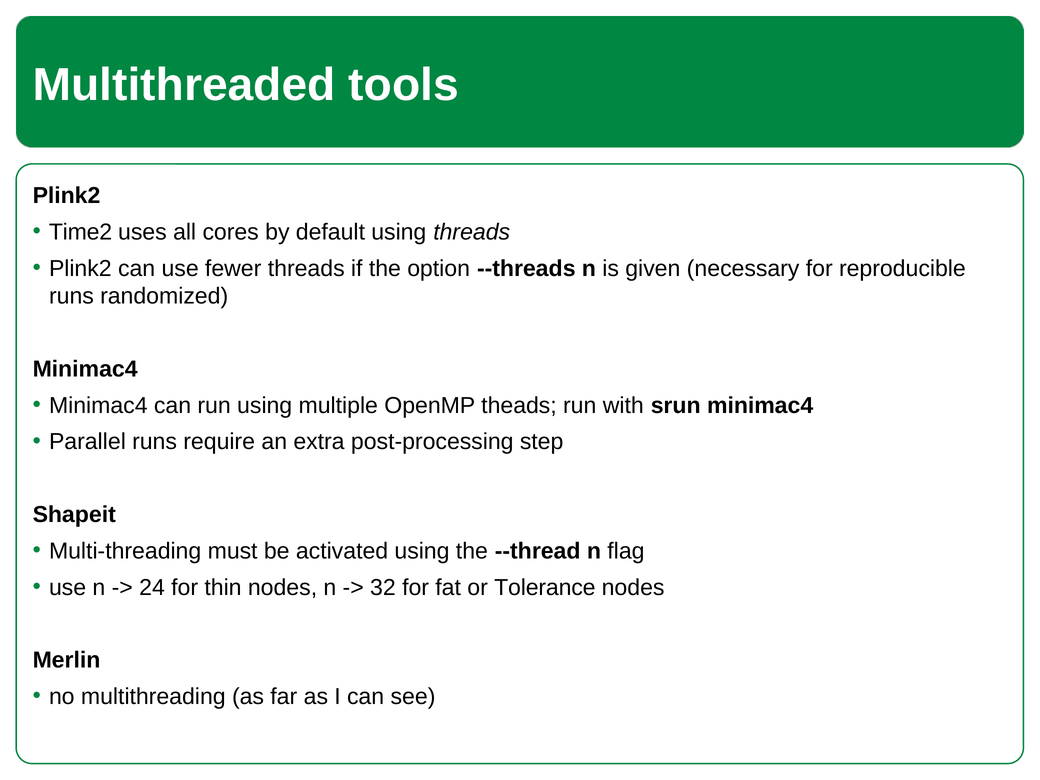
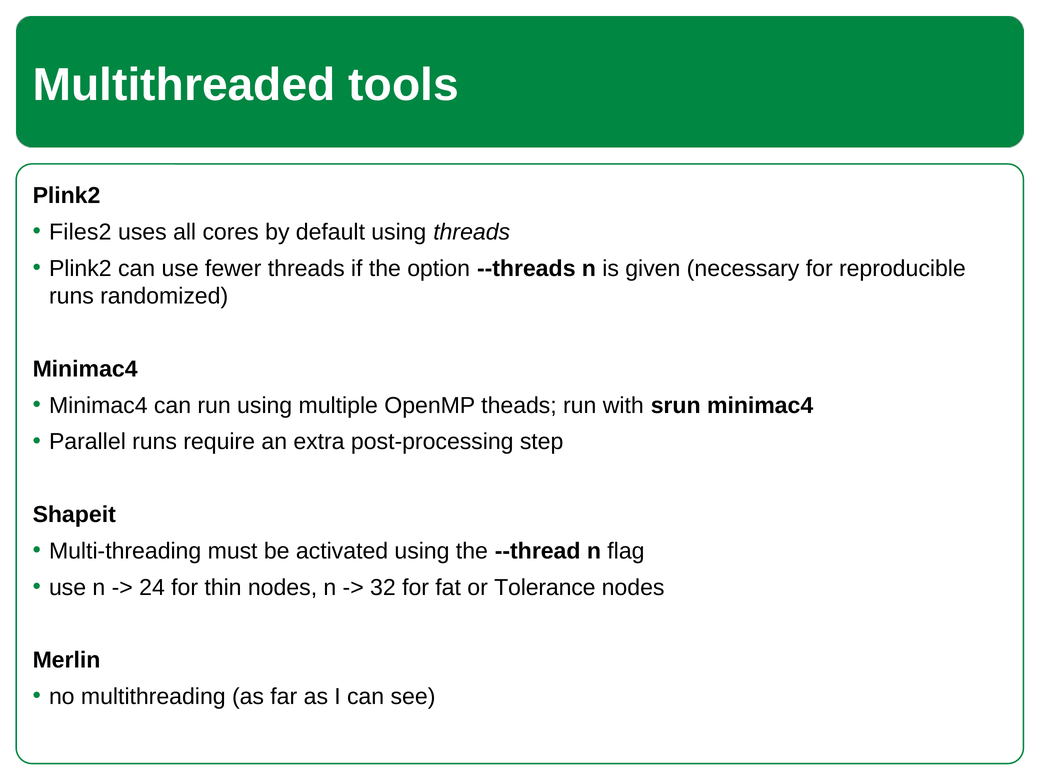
Time2: Time2 -> Files2 (80, 232)
